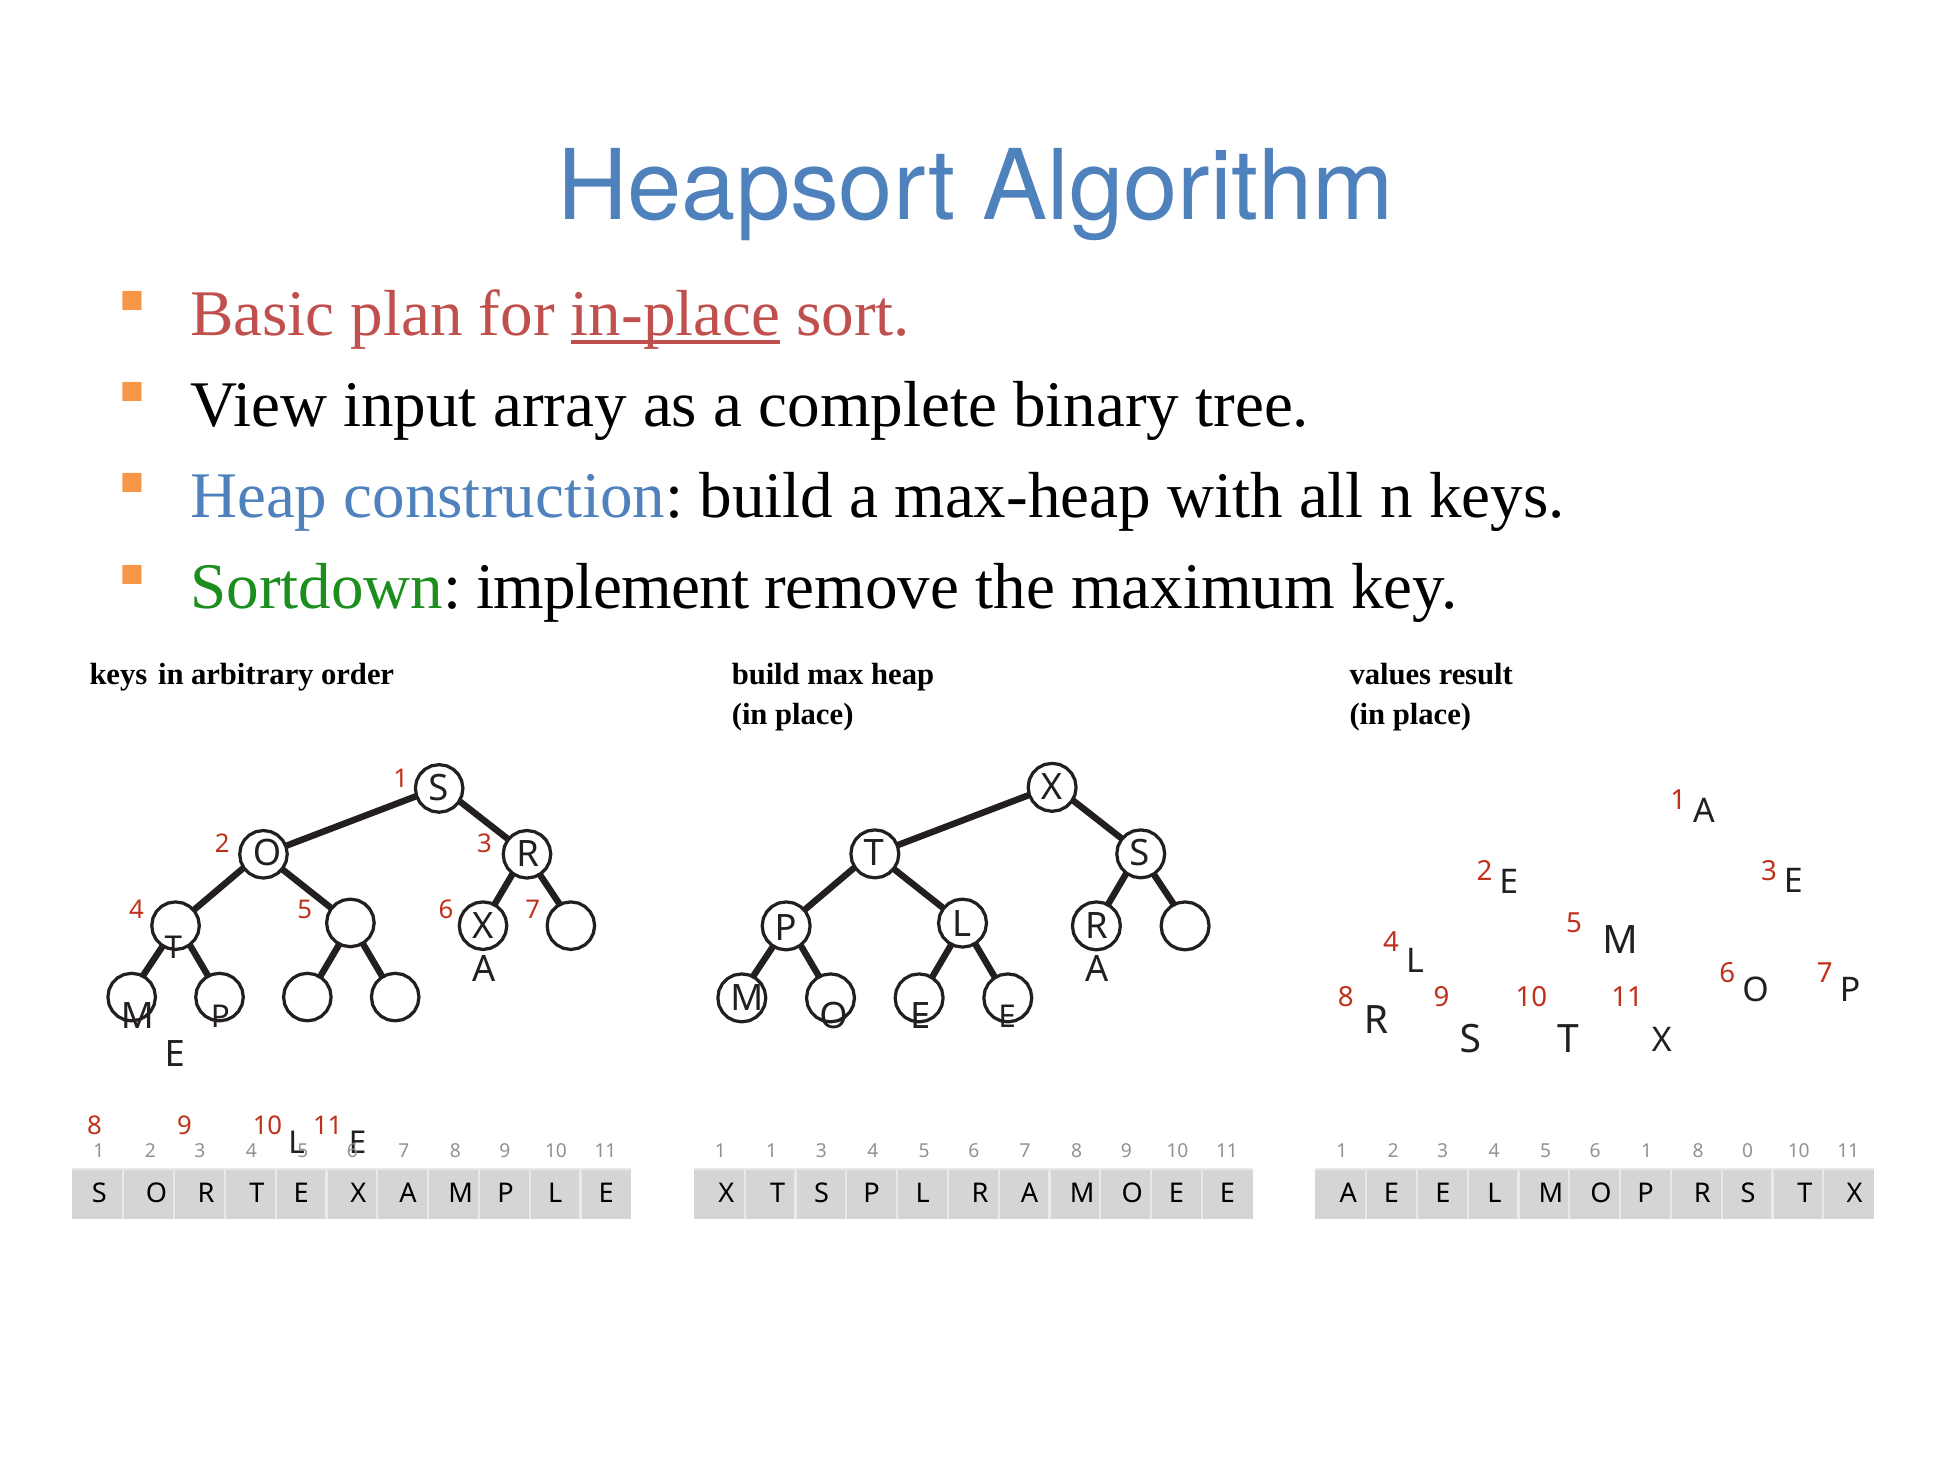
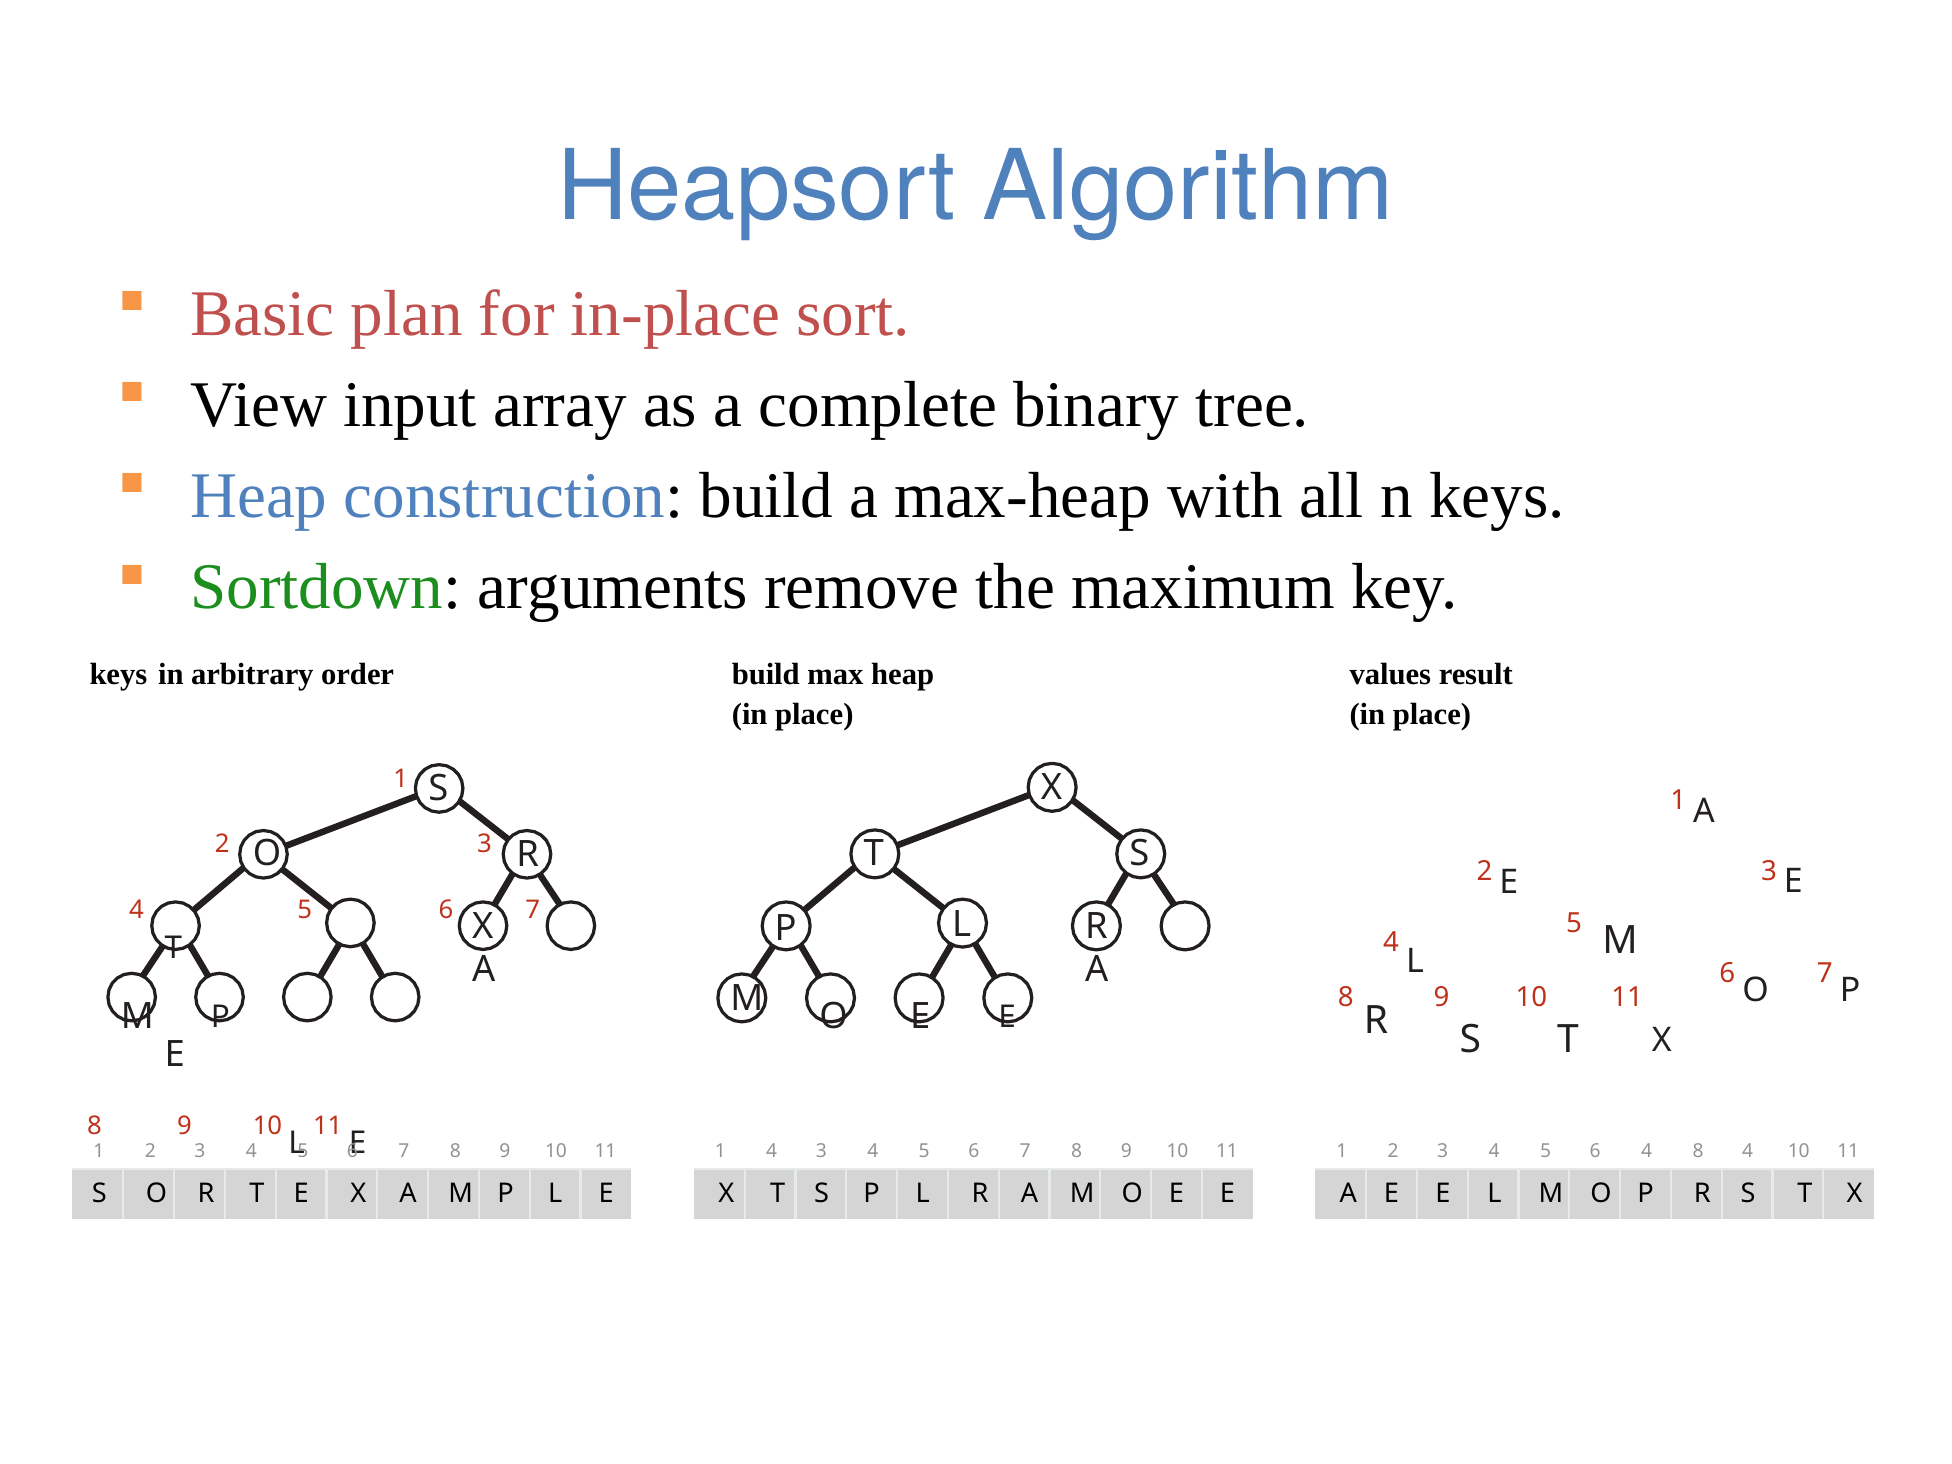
in-place underline: present -> none (676, 314)
implement: implement -> arguments (613, 587)
1 1: 1 -> 4 (772, 1151)
6 1: 1 -> 4 (1647, 1151)
8 0: 0 -> 4 (1748, 1151)
